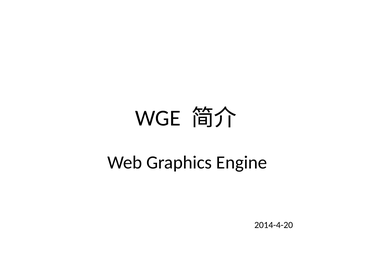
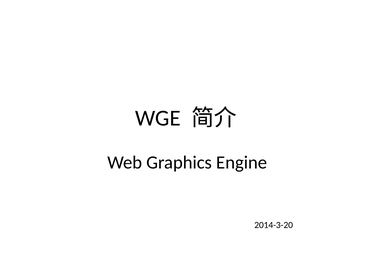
2014-4-20: 2014-4-20 -> 2014-3-20 (274, 225)
